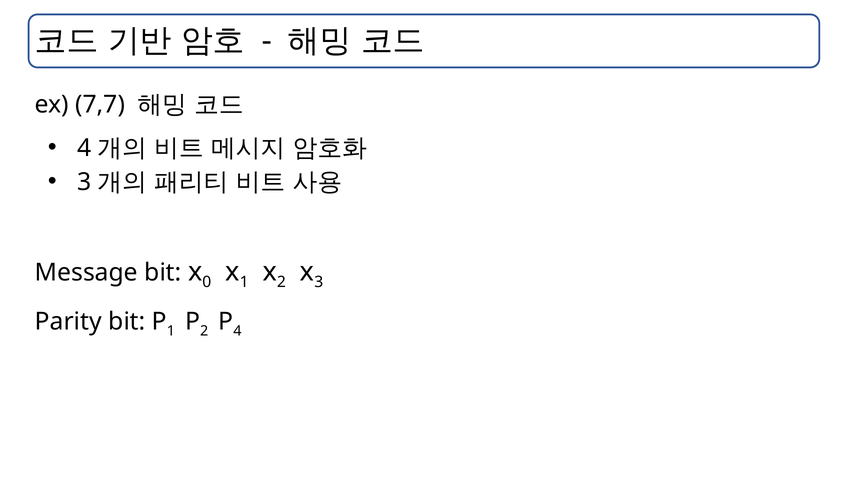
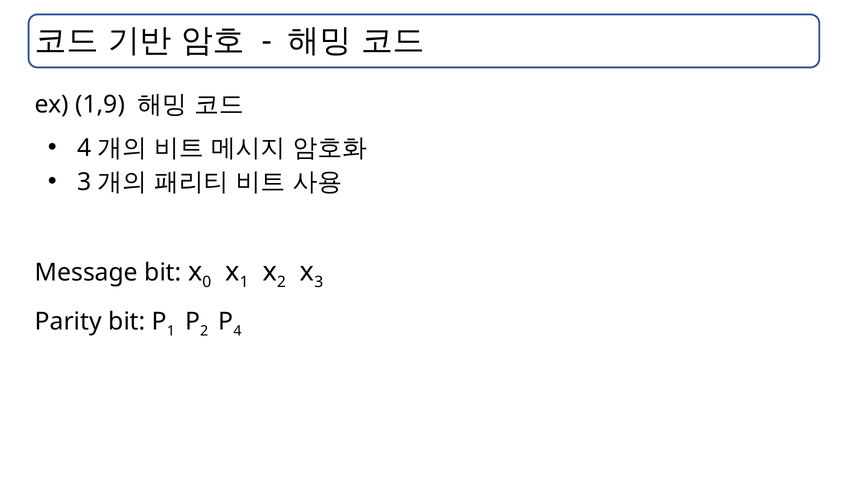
7,7: 7,7 -> 1,9 (100, 104)
